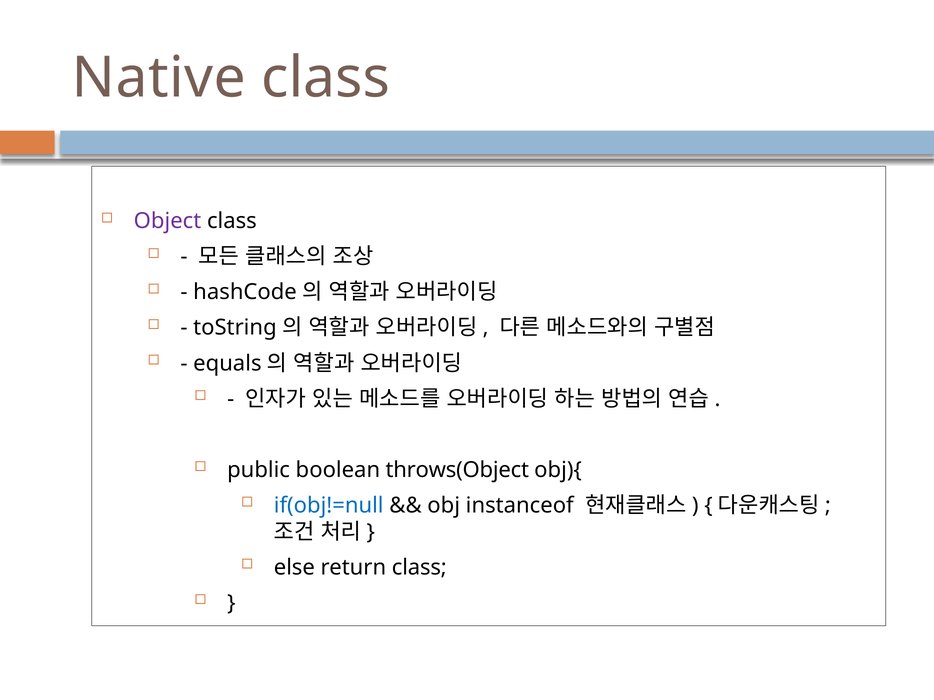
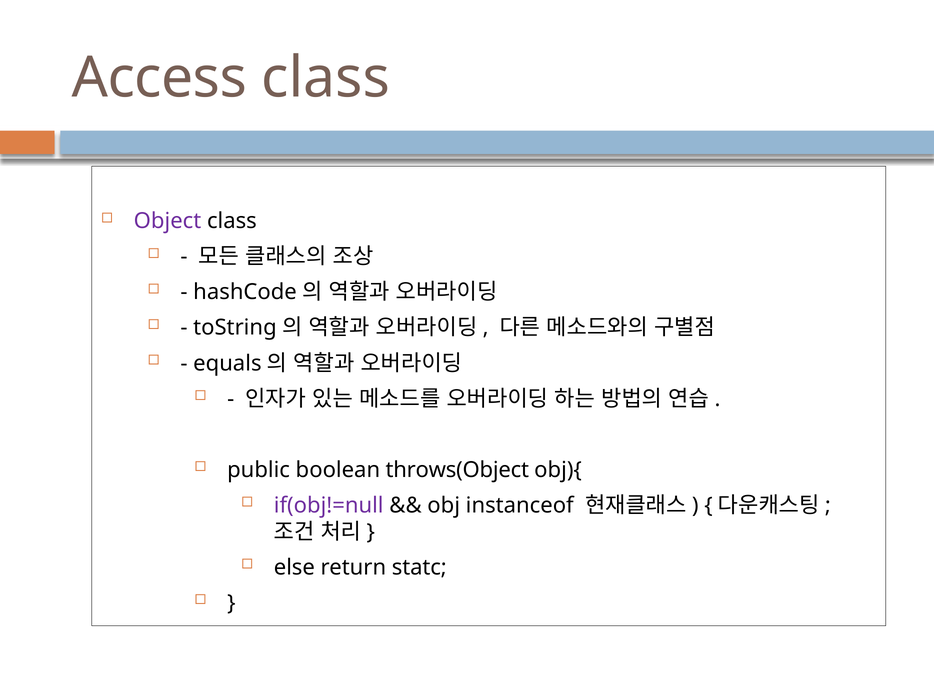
Native: Native -> Access (159, 78)
if(obj!=null colour: blue -> purple (329, 506)
return class: class -> statc (419, 568)
